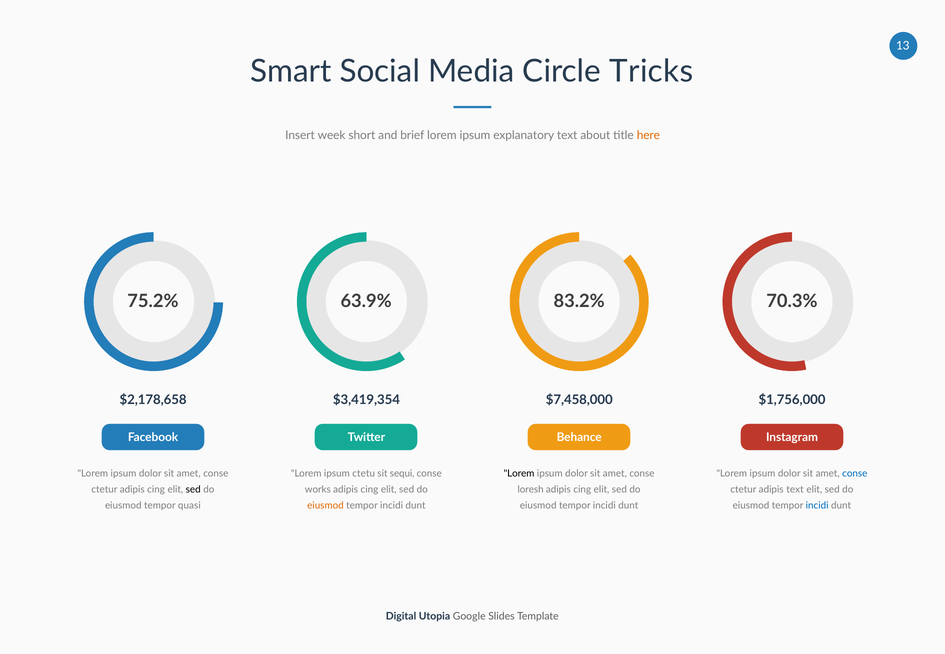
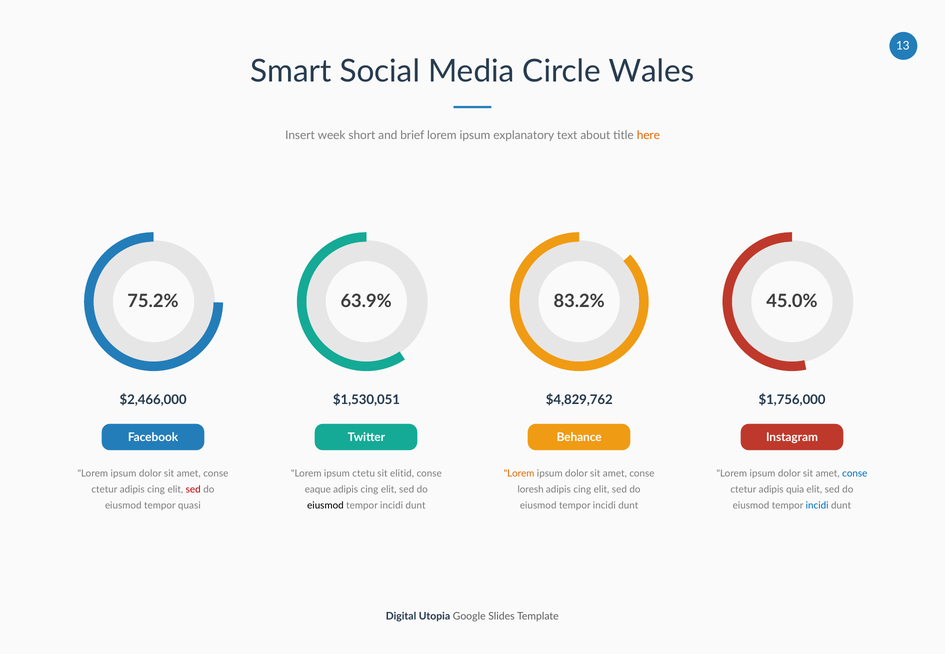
Tricks: Tricks -> Wales (652, 71)
70.3%: 70.3% -> 45.0% (792, 301)
$2,178,658: $2,178,658 -> $2,466,000 (153, 400)
$3,419,354: $3,419,354 -> $1,530,051 (366, 400)
$7,458,000: $7,458,000 -> $4,829,762 (579, 400)
sequi: sequi -> elitid (402, 474)
Lorem colour: black -> orange (519, 474)
sed colour: black -> red (193, 490)
works: works -> eaque (318, 490)
adipis text: text -> quia (795, 490)
eiusmod colour: orange -> black (325, 506)
